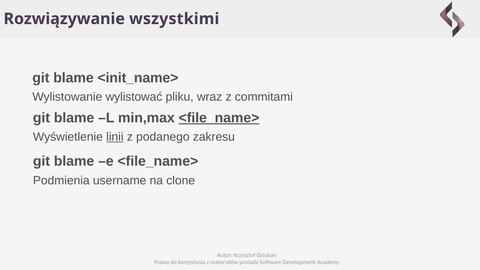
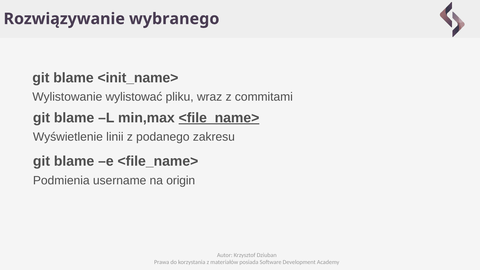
wszystkimi: wszystkimi -> wybranego (174, 19)
linii underline: present -> none (115, 137)
clone: clone -> origin (181, 180)
